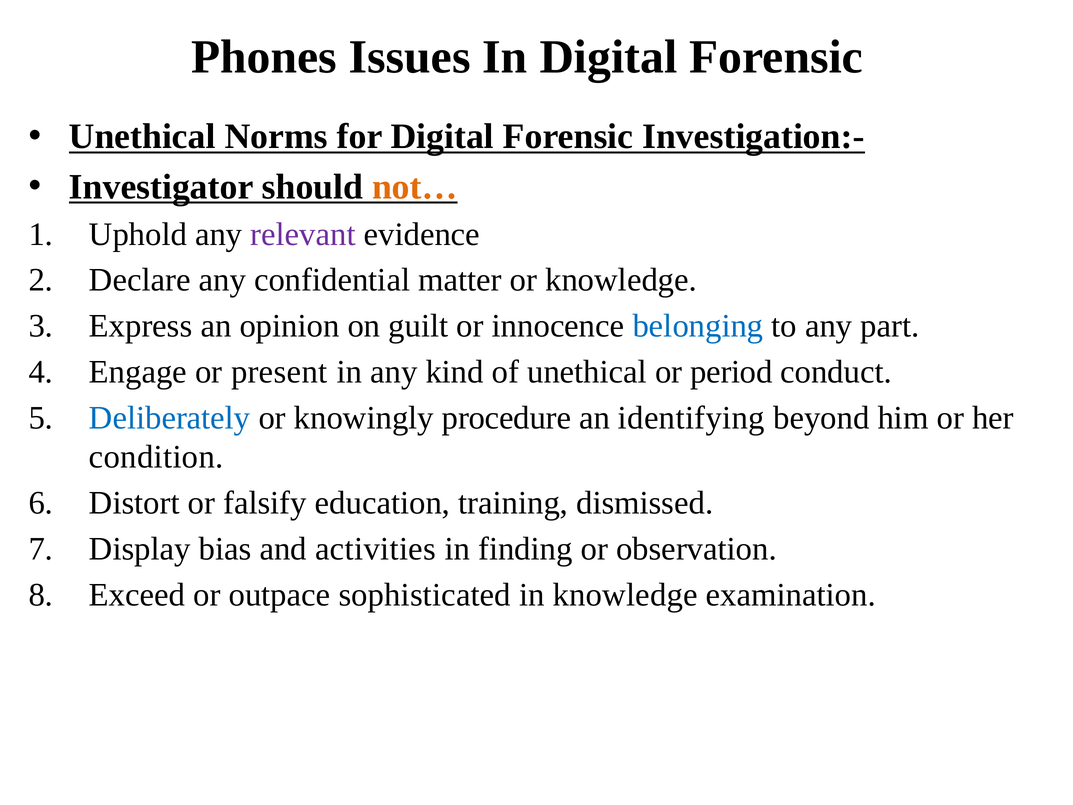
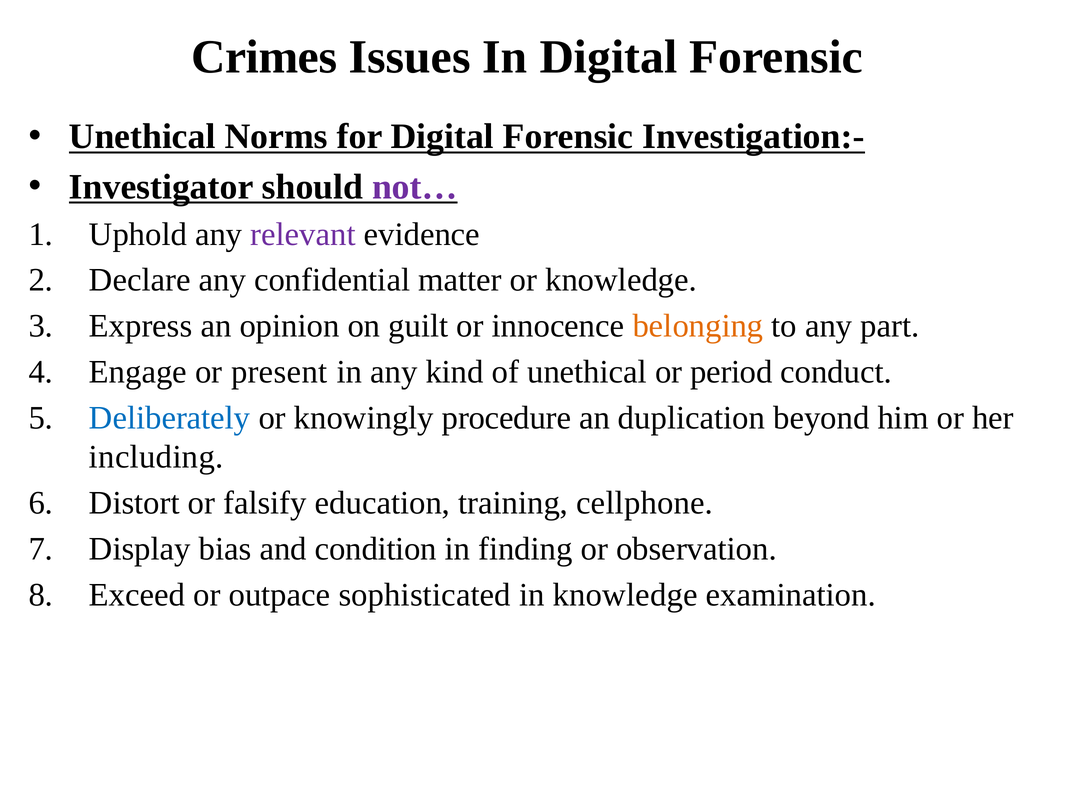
Phones: Phones -> Crimes (264, 57)
not… colour: orange -> purple (415, 187)
belonging colour: blue -> orange (698, 326)
identifying: identifying -> duplication (692, 418)
condition: condition -> including (156, 457)
dismissed: dismissed -> cellphone (645, 503)
activities: activities -> condition (376, 549)
